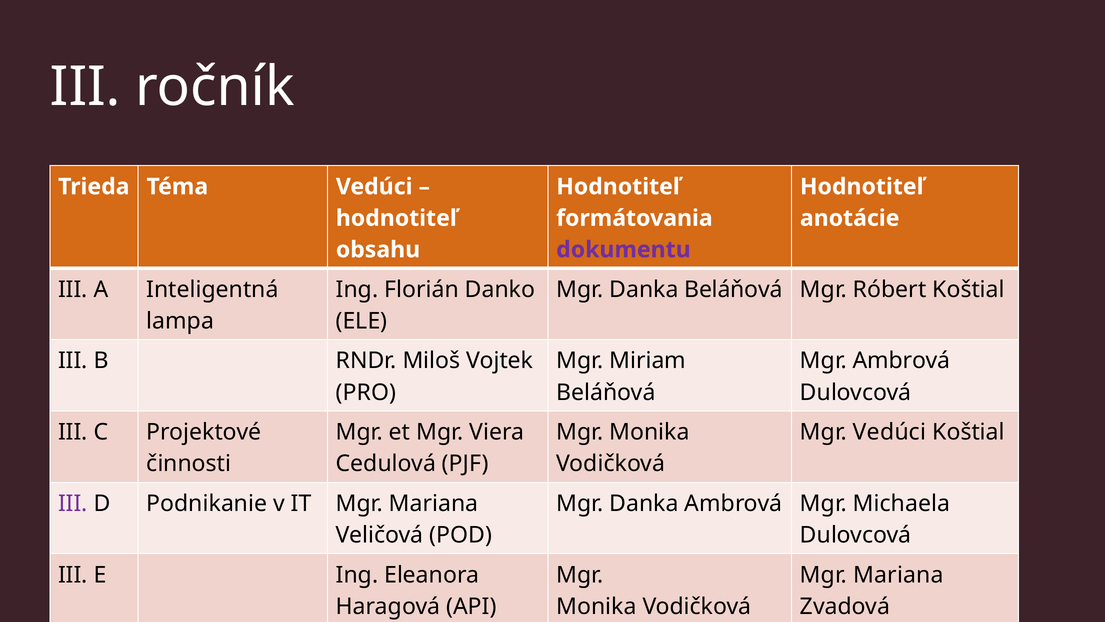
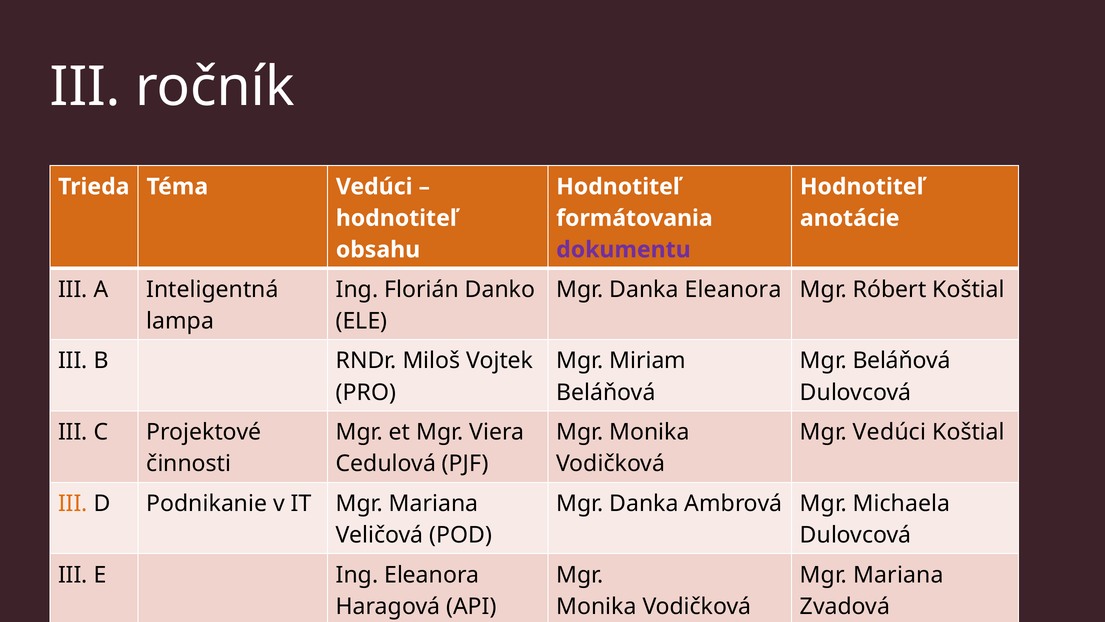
Danka Beláňová: Beláňová -> Eleanora (733, 289)
Mgr Ambrová: Ambrová -> Beláňová (902, 361)
III colour: purple -> orange (73, 503)
